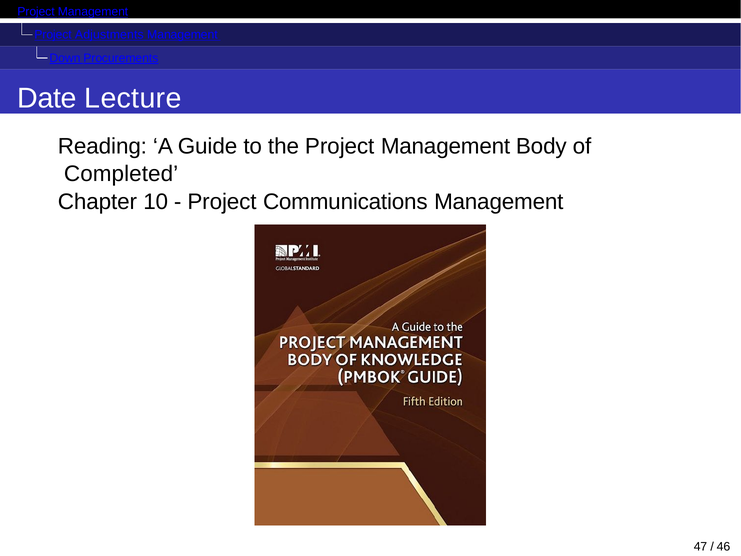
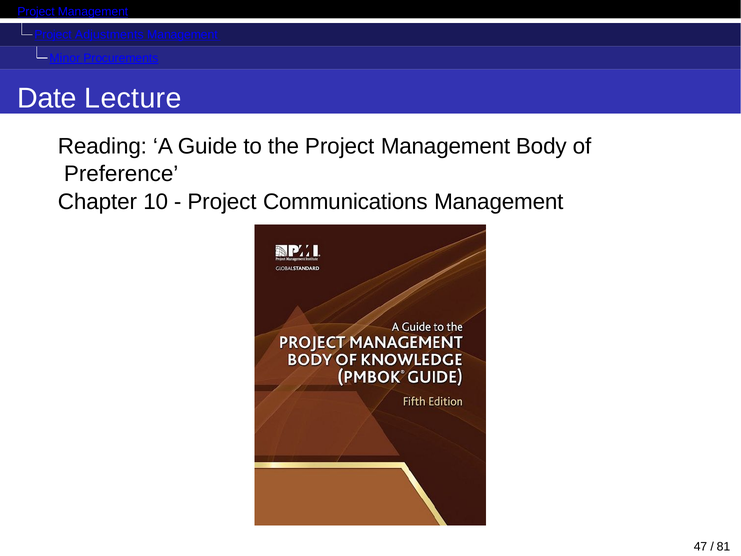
Down: Down -> Minor (65, 58)
Completed: Completed -> Preference (121, 174)
46: 46 -> 81 (723, 547)
